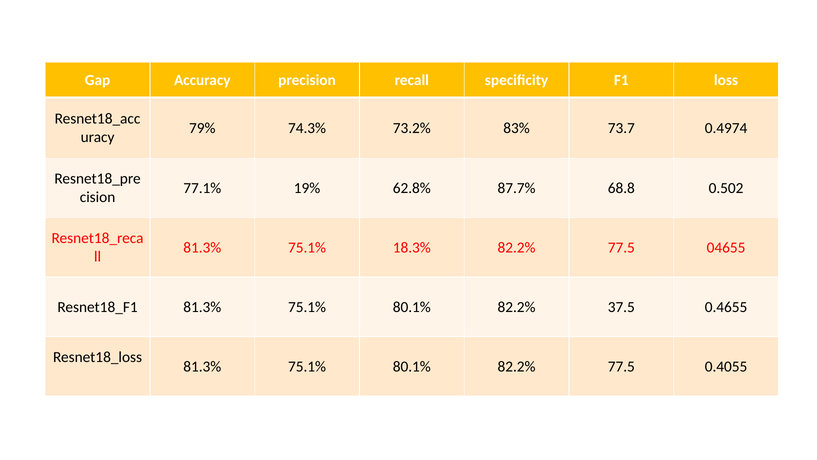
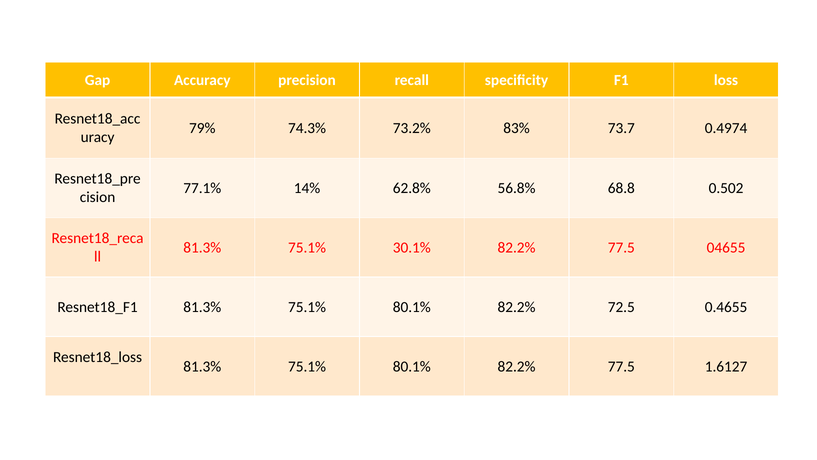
19%: 19% -> 14% (307, 188)
87.7%: 87.7% -> 56.8% (517, 188)
18.3%: 18.3% -> 30.1% (412, 247)
37.5: 37.5 -> 72.5 (621, 307)
0.4055: 0.4055 -> 1.6127 (726, 366)
